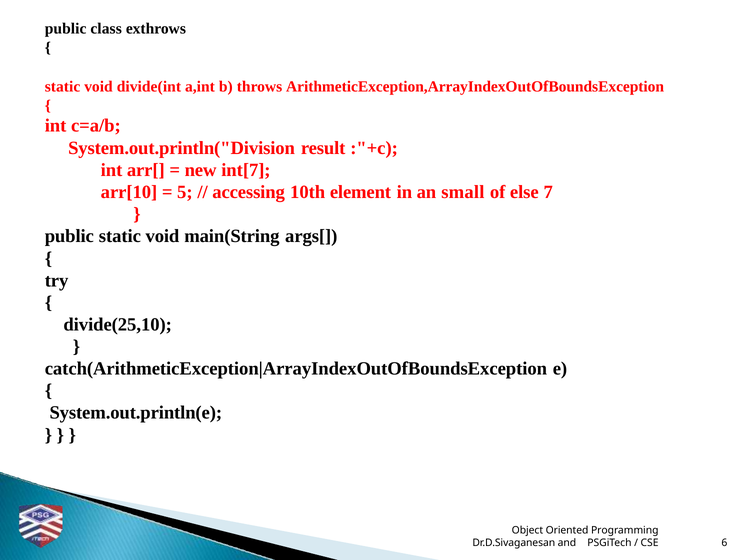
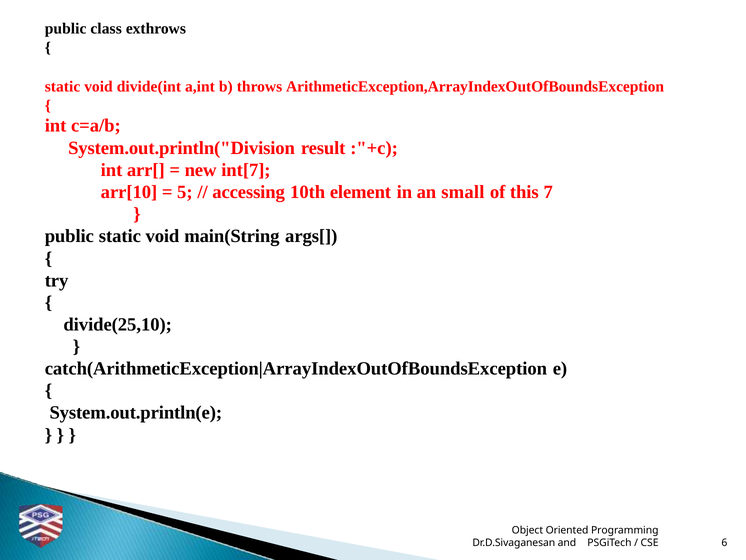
else: else -> this (524, 192)
